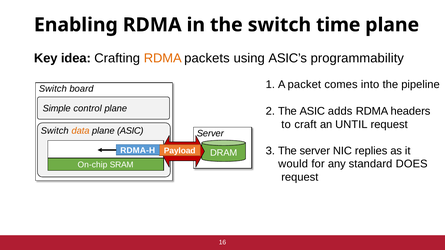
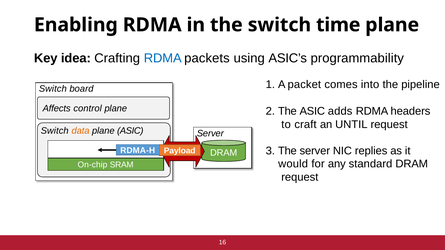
RDMA colour: orange -> blue (163, 58)
Simple: Simple -> Affects (57, 109)
standard DOES: DOES -> DRAM (412, 164)
